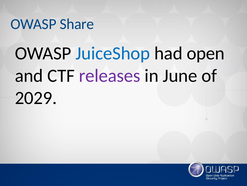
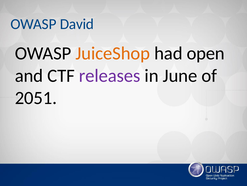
Share: Share -> David (77, 24)
JuiceShop colour: blue -> orange (113, 53)
2029: 2029 -> 2051 (36, 98)
